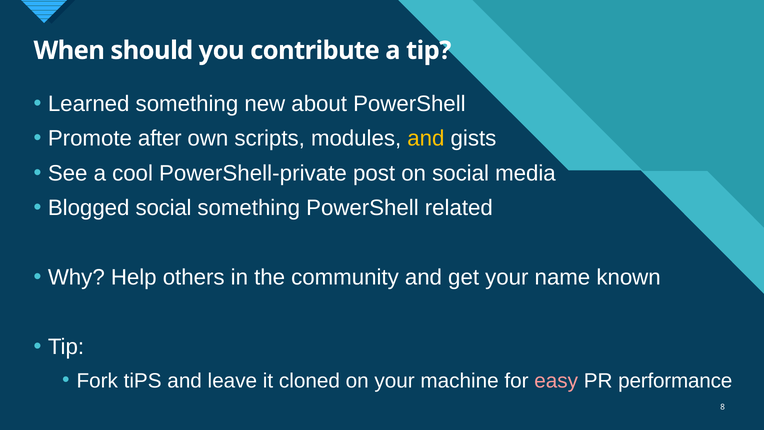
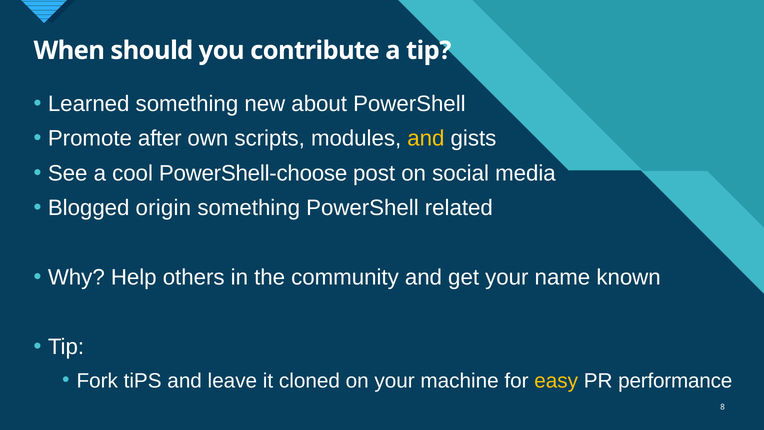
PowerShell-private: PowerShell-private -> PowerShell-choose (253, 173)
Blogged social: social -> origin (163, 208)
easy colour: pink -> yellow (556, 381)
